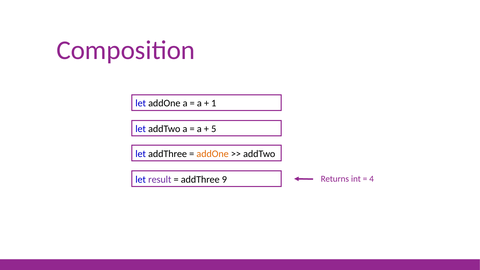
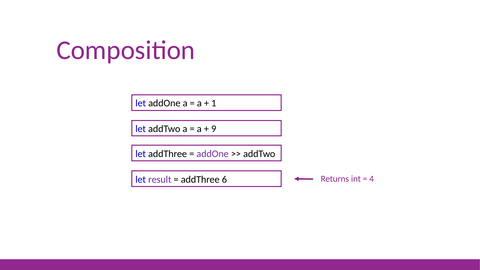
5: 5 -> 9 (214, 129)
addOne colour: orange -> purple (213, 154)
9: 9 -> 6 (224, 179)
